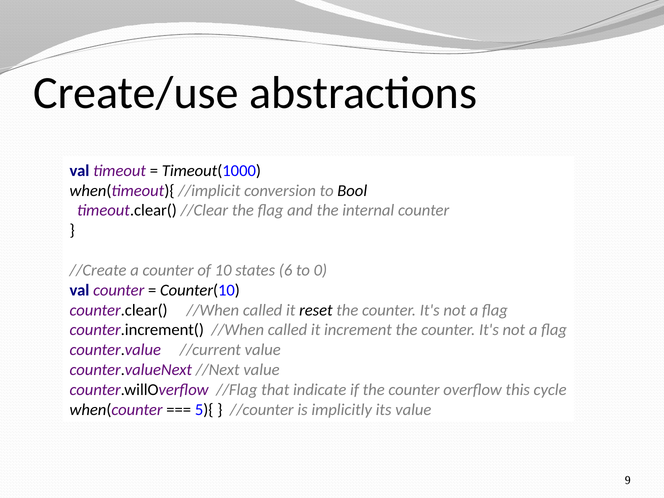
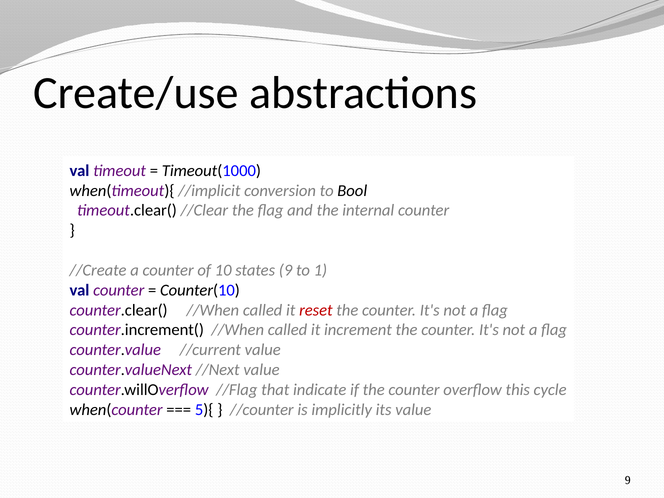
states 6: 6 -> 9 (286, 270)
0: 0 -> 1 (320, 270)
reset colour: black -> red (316, 310)
